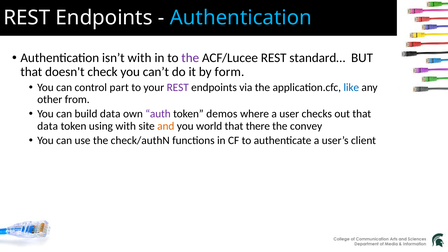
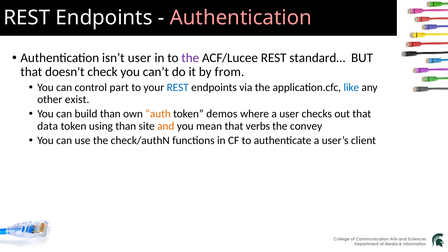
Authentication colour: light blue -> pink (241, 18)
isn’t with: with -> user (140, 58)
form: form -> from (229, 72)
REST colour: purple -> blue (178, 87)
from: from -> exist (77, 100)
build data: data -> than (110, 114)
auth colour: purple -> orange (158, 114)
using with: with -> than (126, 126)
world: world -> mean (209, 126)
there: there -> verbs (258, 126)
